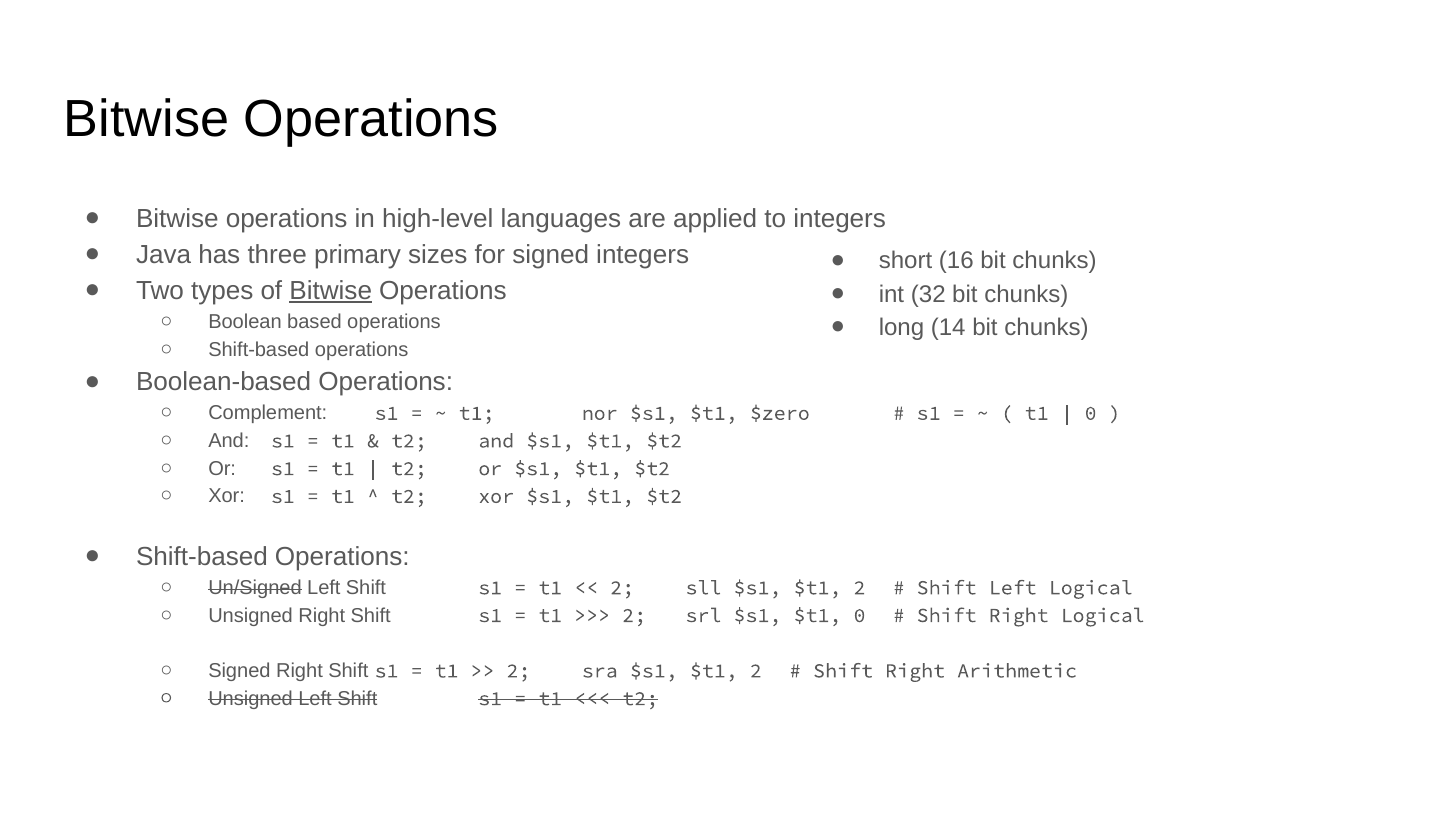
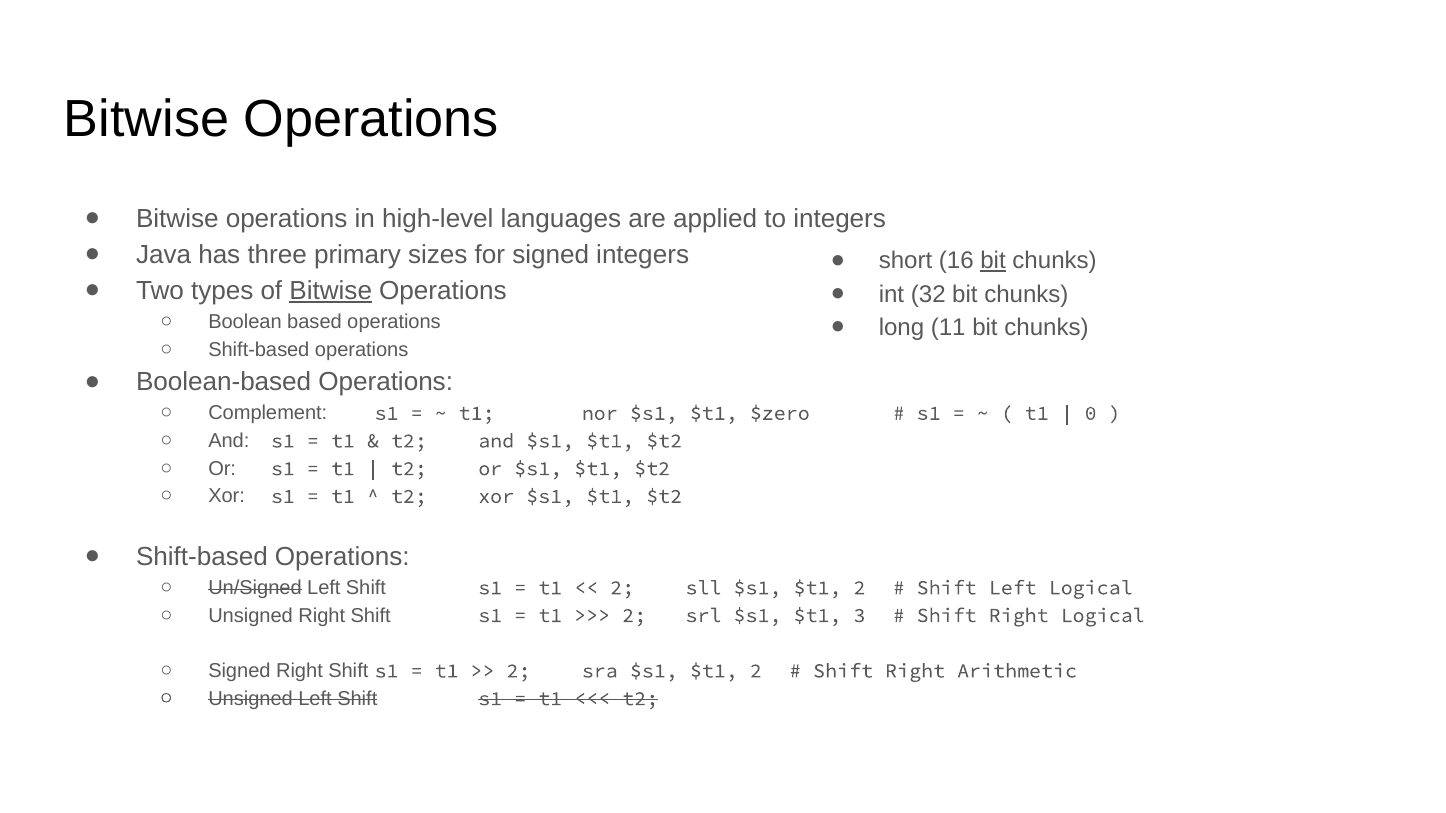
bit underline: none -> present (993, 261)
14: 14 -> 11 (948, 327)
$t1 0: 0 -> 3 (860, 616)
